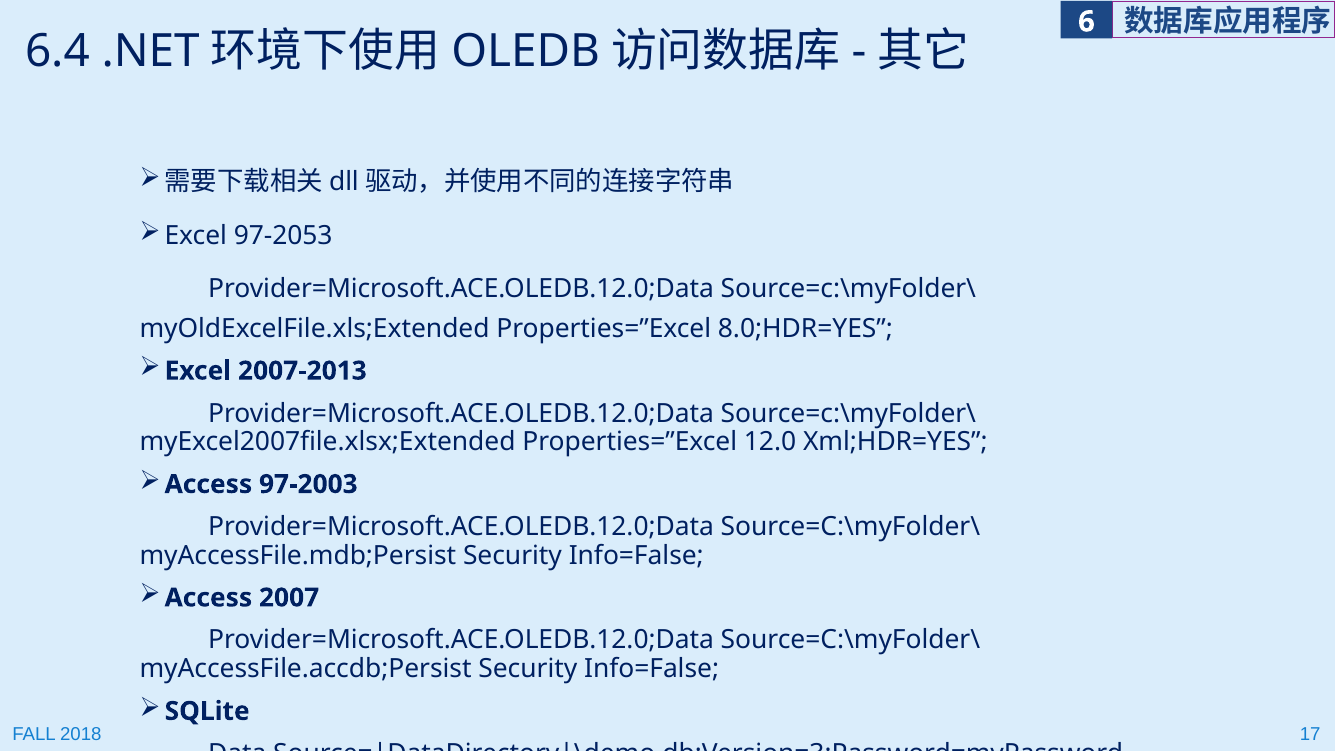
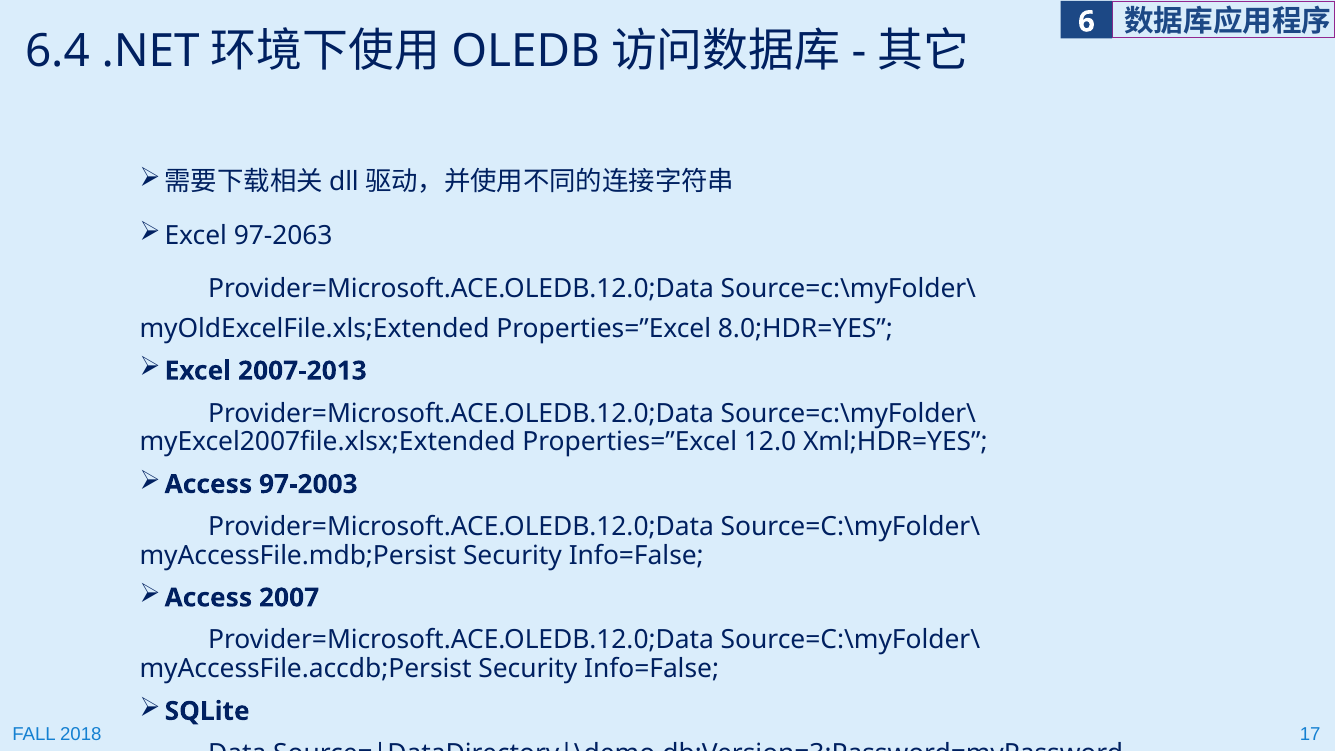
97-2053: 97-2053 -> 97-2063 (283, 236)
